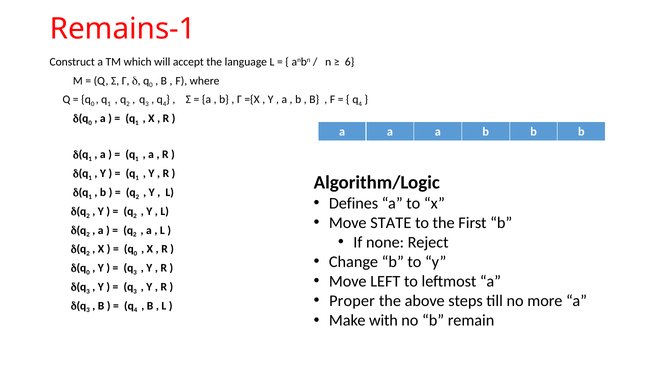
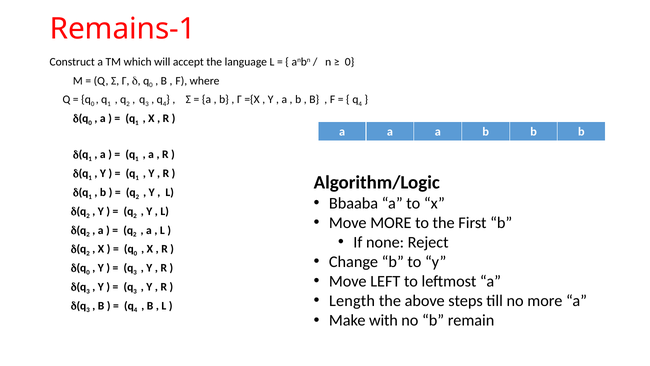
6: 6 -> 0 (350, 62)
Defines: Defines -> Bbaaba (354, 203)
Move STATE: STATE -> MORE (391, 223)
Proper: Proper -> Length (352, 301)
